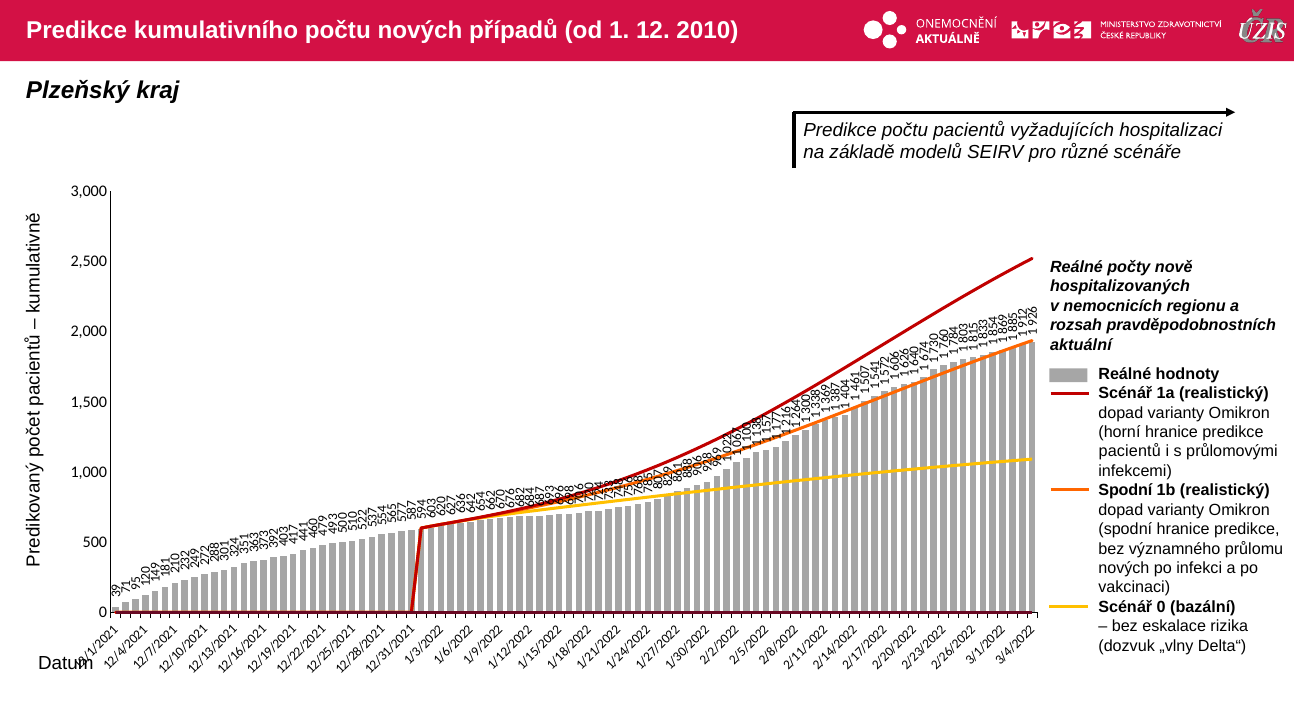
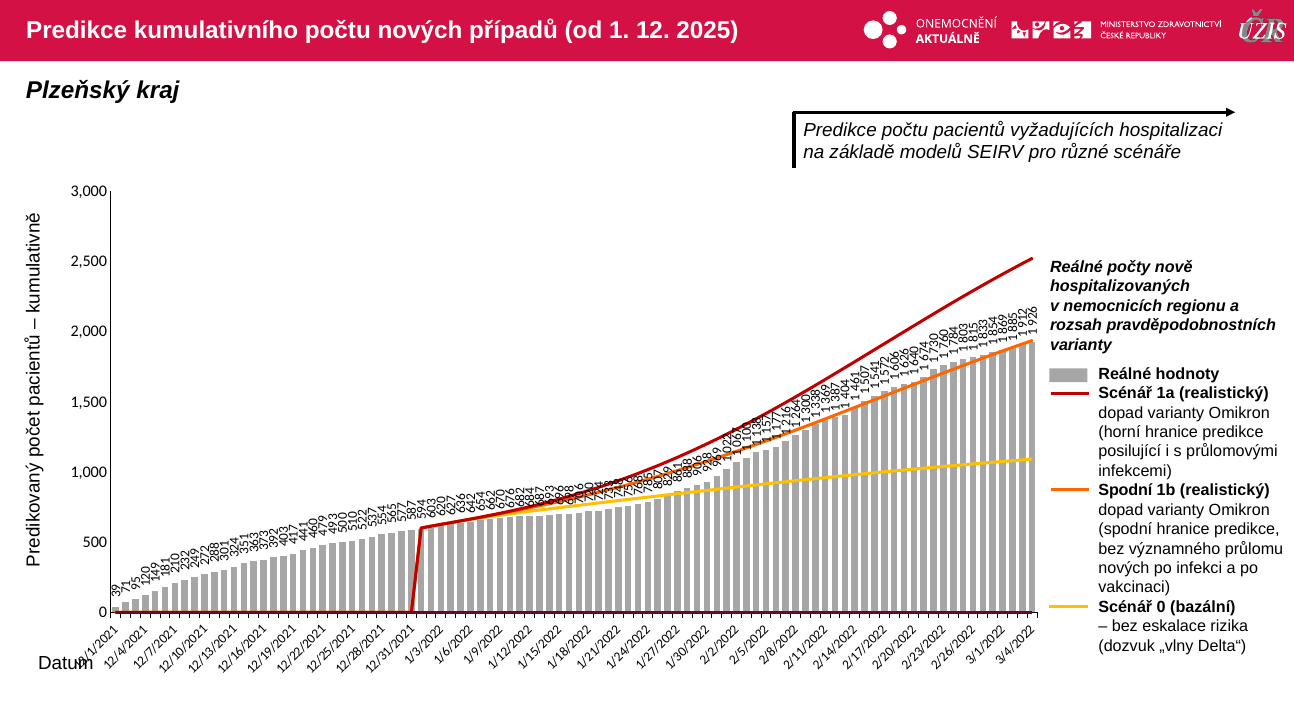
2010: 2010 -> 2025 (707, 30)
aktuální: aktuální -> varianty (1081, 345)
pacientů: pacientů -> posilující (1130, 452)
